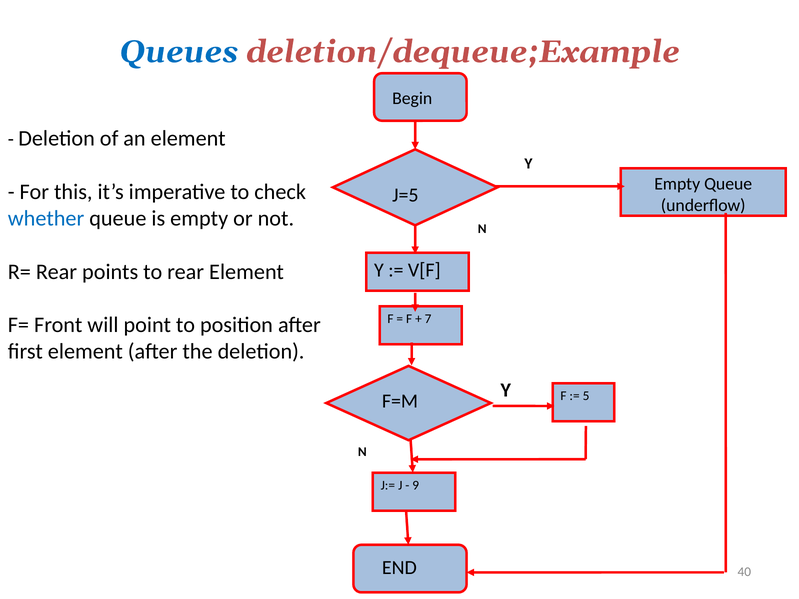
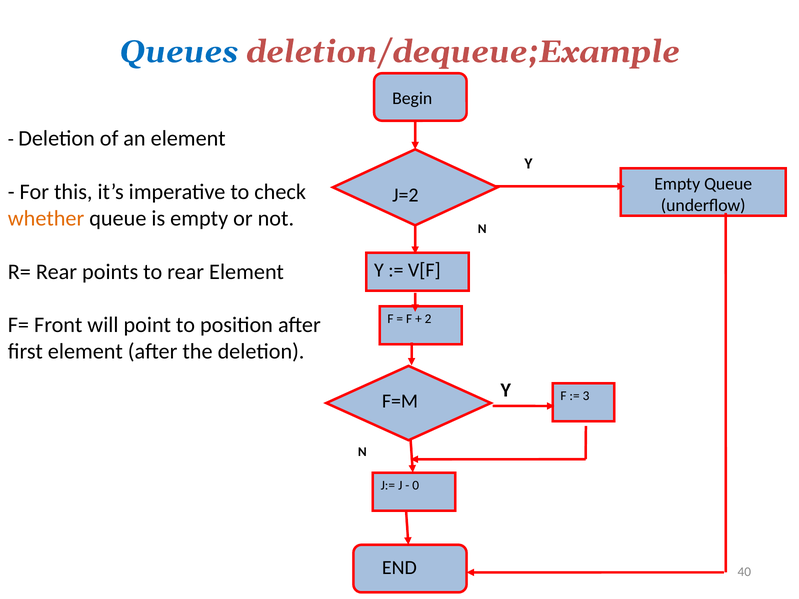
J=5: J=5 -> J=2 (405, 195)
whether colour: blue -> orange (46, 219)
7: 7 -> 2 (428, 319)
5: 5 -> 3 (586, 396)
9: 9 -> 0 (416, 486)
